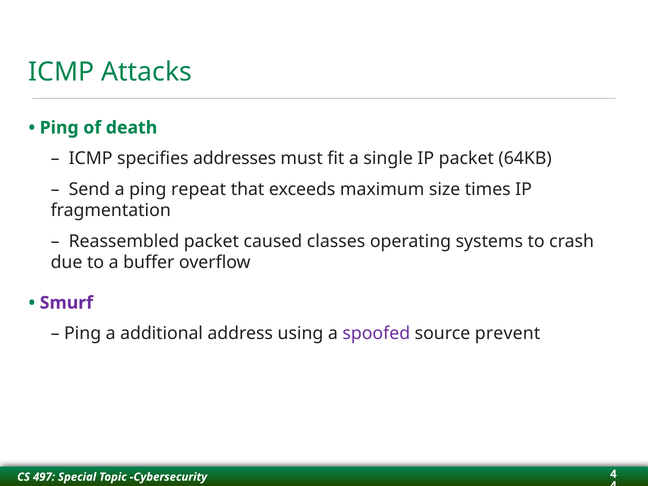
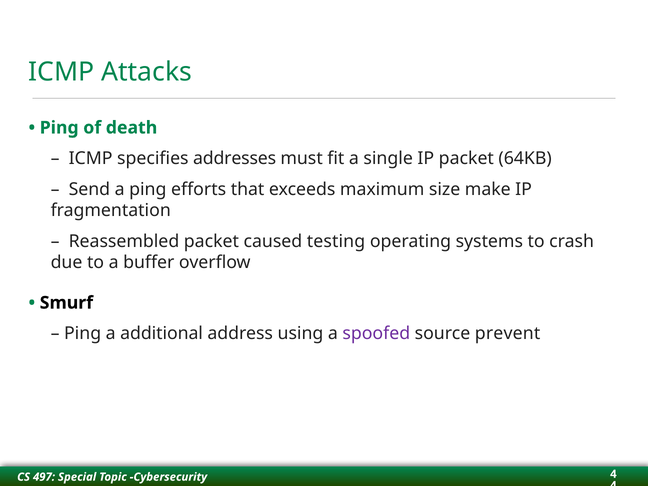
repeat: repeat -> efforts (199, 189)
times: times -> make (488, 189)
classes: classes -> testing (336, 241)
Smurf colour: purple -> black (66, 303)
